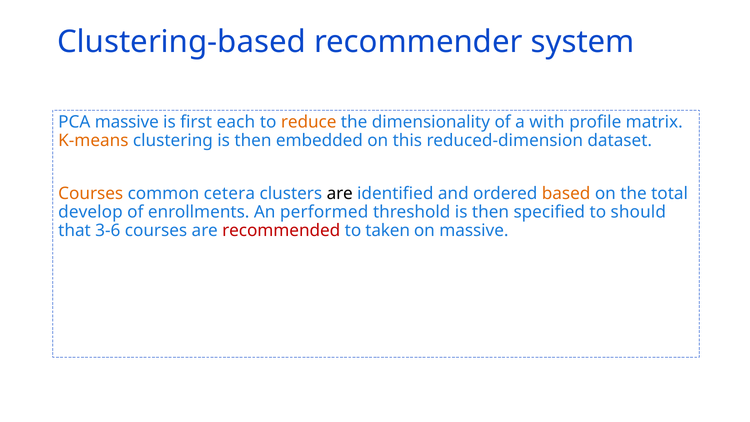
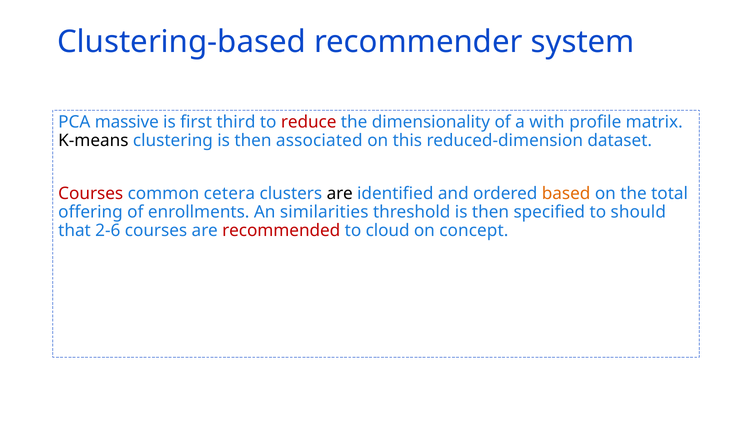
each: each -> third (236, 122)
reduce colour: orange -> red (309, 122)
K-means colour: orange -> black (93, 141)
embedded: embedded -> associated (319, 141)
Courses colour: orange -> red (91, 193)
develop: develop -> offering (91, 212)
performed: performed -> similarities (324, 212)
3-6: 3-6 -> 2-6 (108, 231)
taken: taken -> cloud (388, 231)
on massive: massive -> concept (474, 231)
